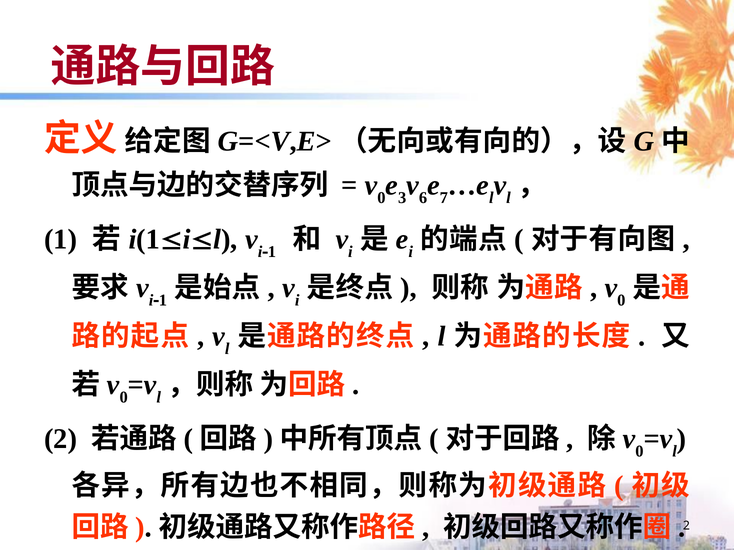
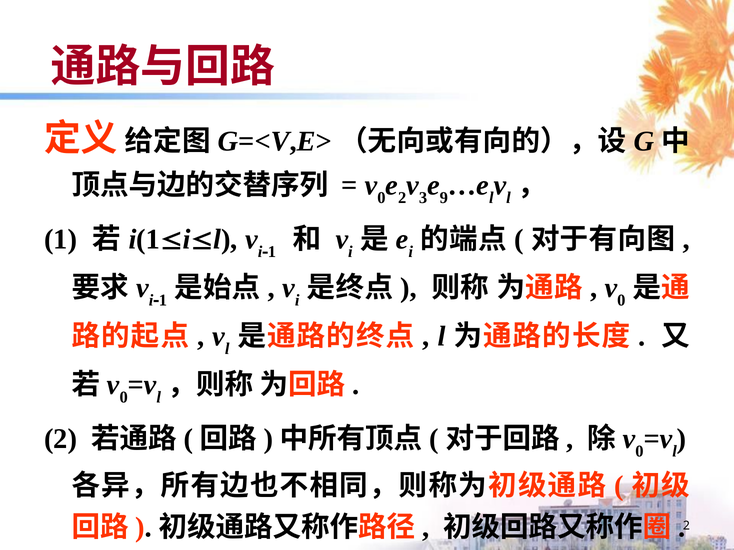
3: 3 -> 2 (402, 198)
6: 6 -> 3 (423, 198)
7: 7 -> 9 (444, 198)
